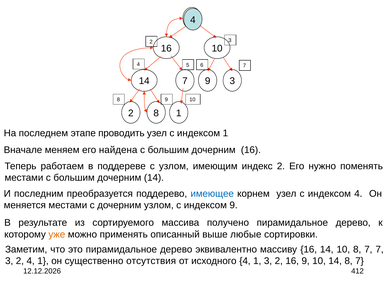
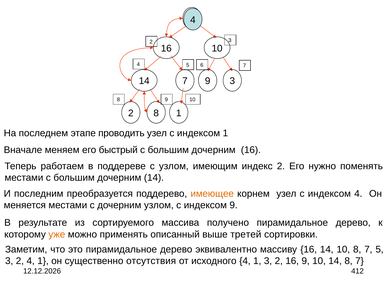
найдена: найдена -> быстрый (118, 150)
имеющее colour: blue -> orange (212, 194)
любые: любые -> третей (246, 235)
8 7 7: 7 -> 5 (380, 250)
